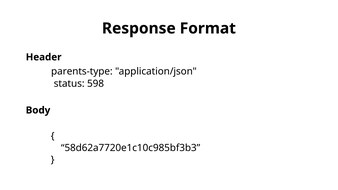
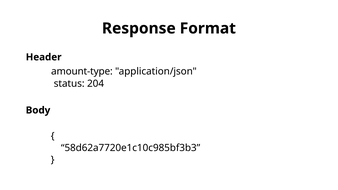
parents-type: parents-type -> amount-type (82, 71)
598: 598 -> 204 (96, 84)
